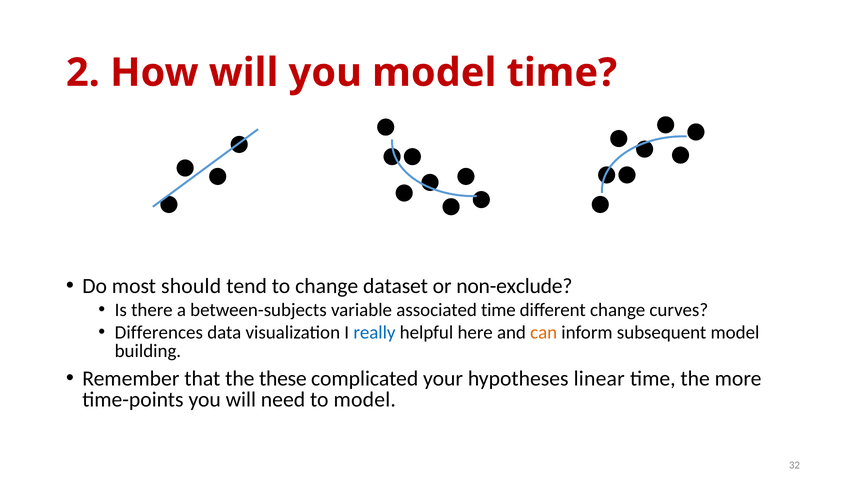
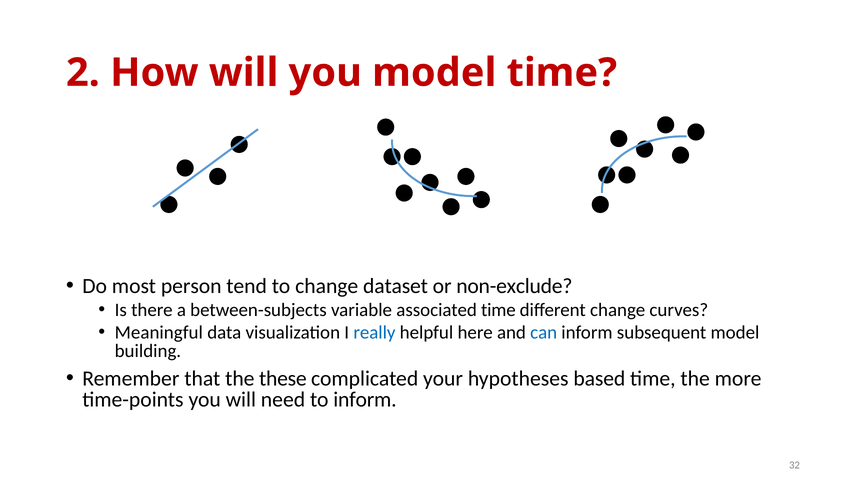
should: should -> person (191, 286)
Differences: Differences -> Meaningful (159, 333)
can colour: orange -> blue (544, 333)
linear: linear -> based (599, 379)
to model: model -> inform (365, 400)
